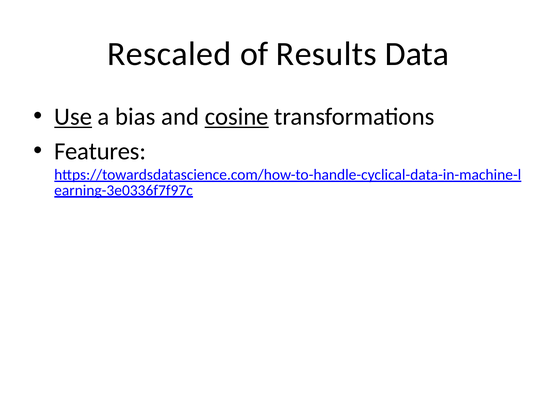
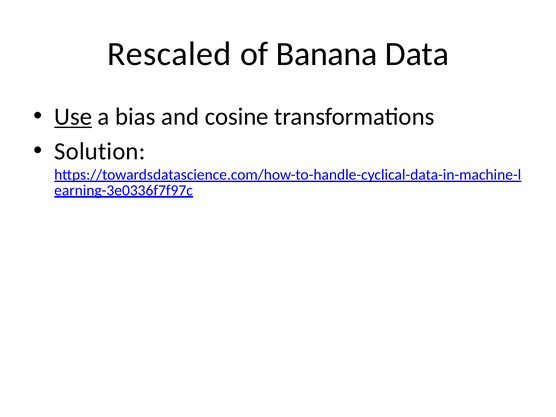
Results: Results -> Banana (327, 54)
cosine underline: present -> none (237, 117)
Features: Features -> Solution (100, 151)
